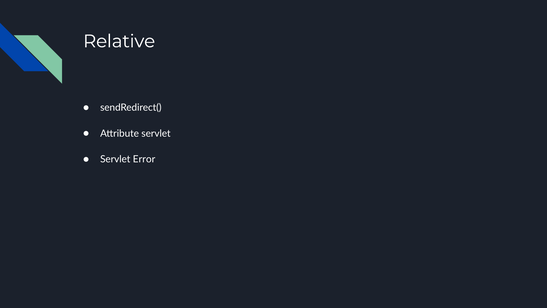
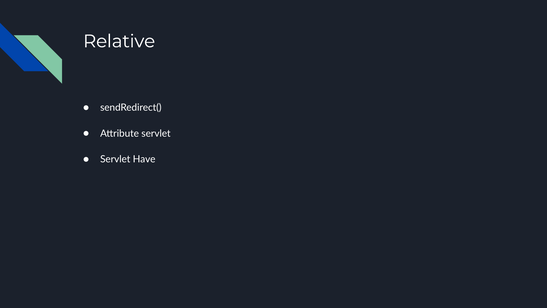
Error: Error -> Have (144, 159)
